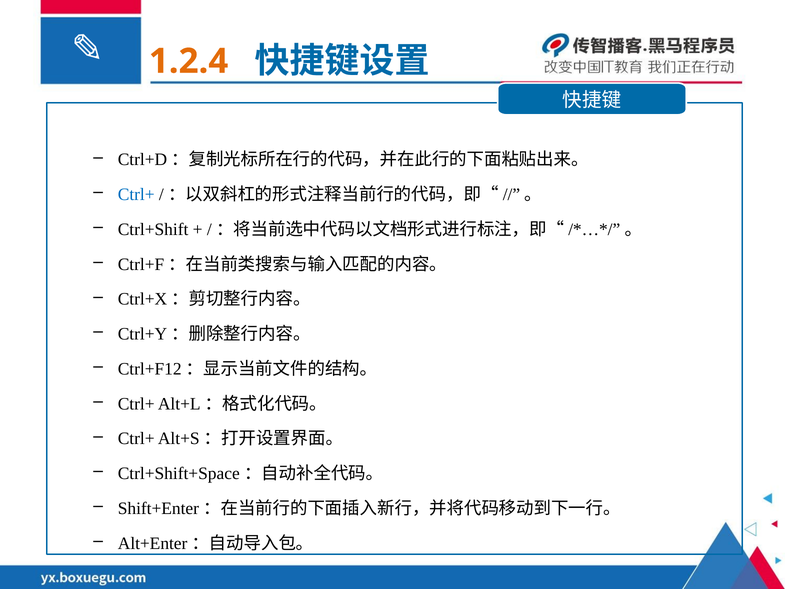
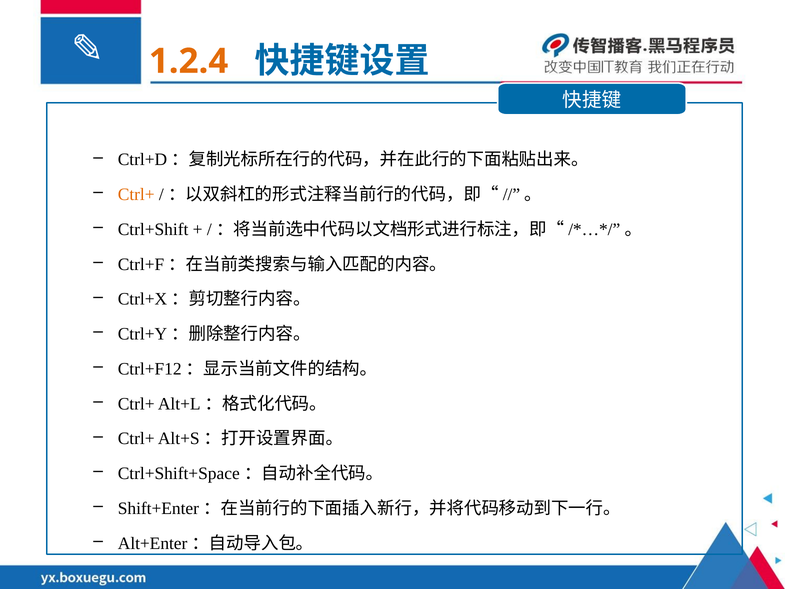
Ctrl+ colour: blue -> orange (136, 194)
